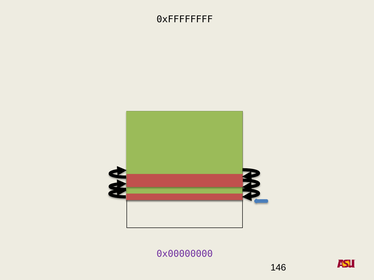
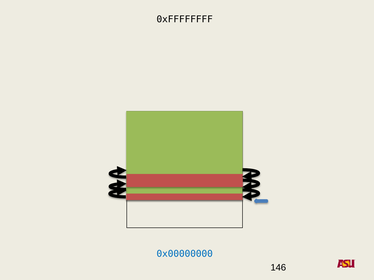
0x00000000 colour: purple -> blue (185, 254)
